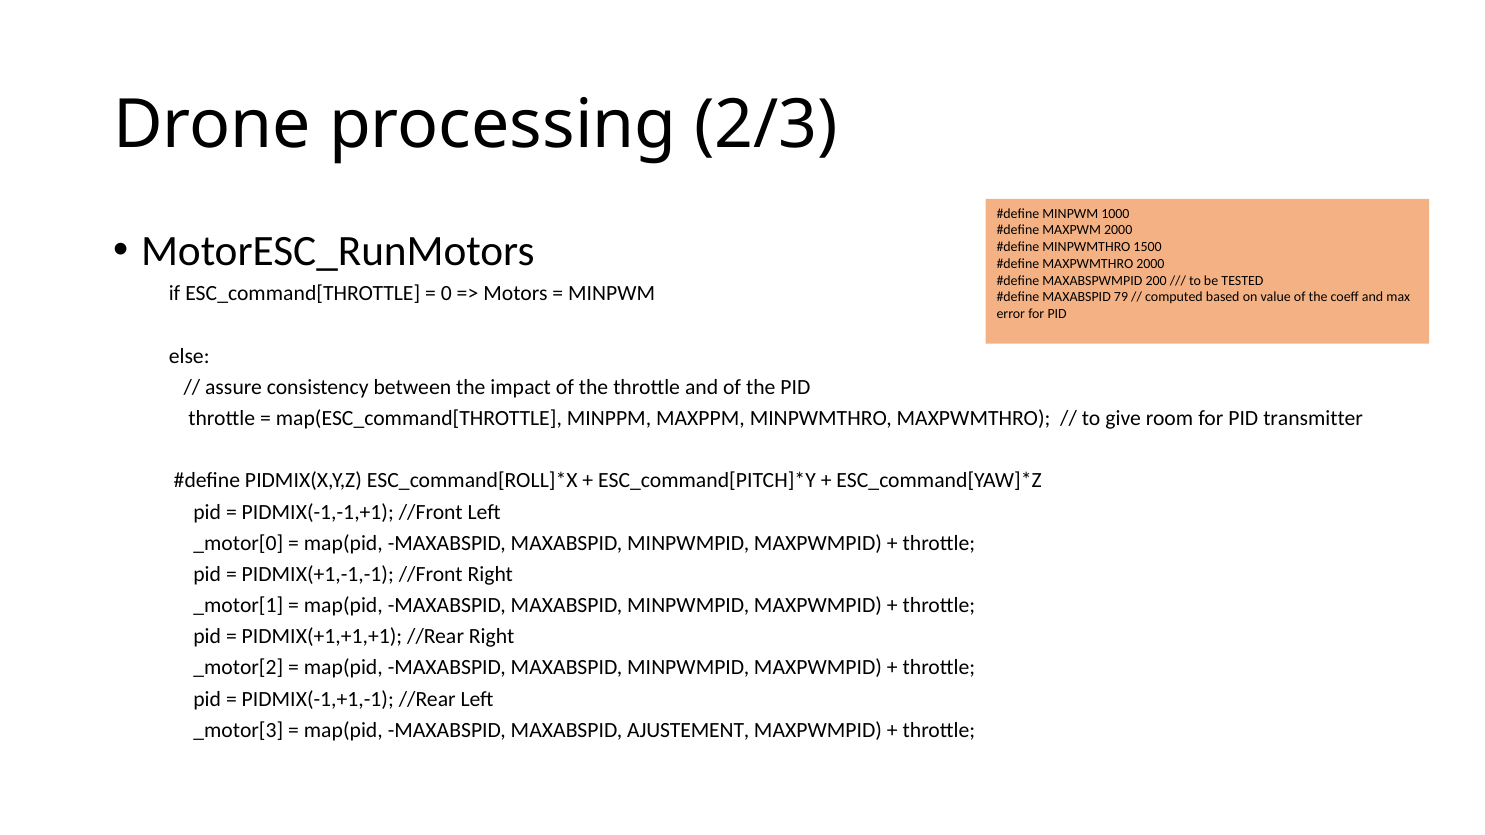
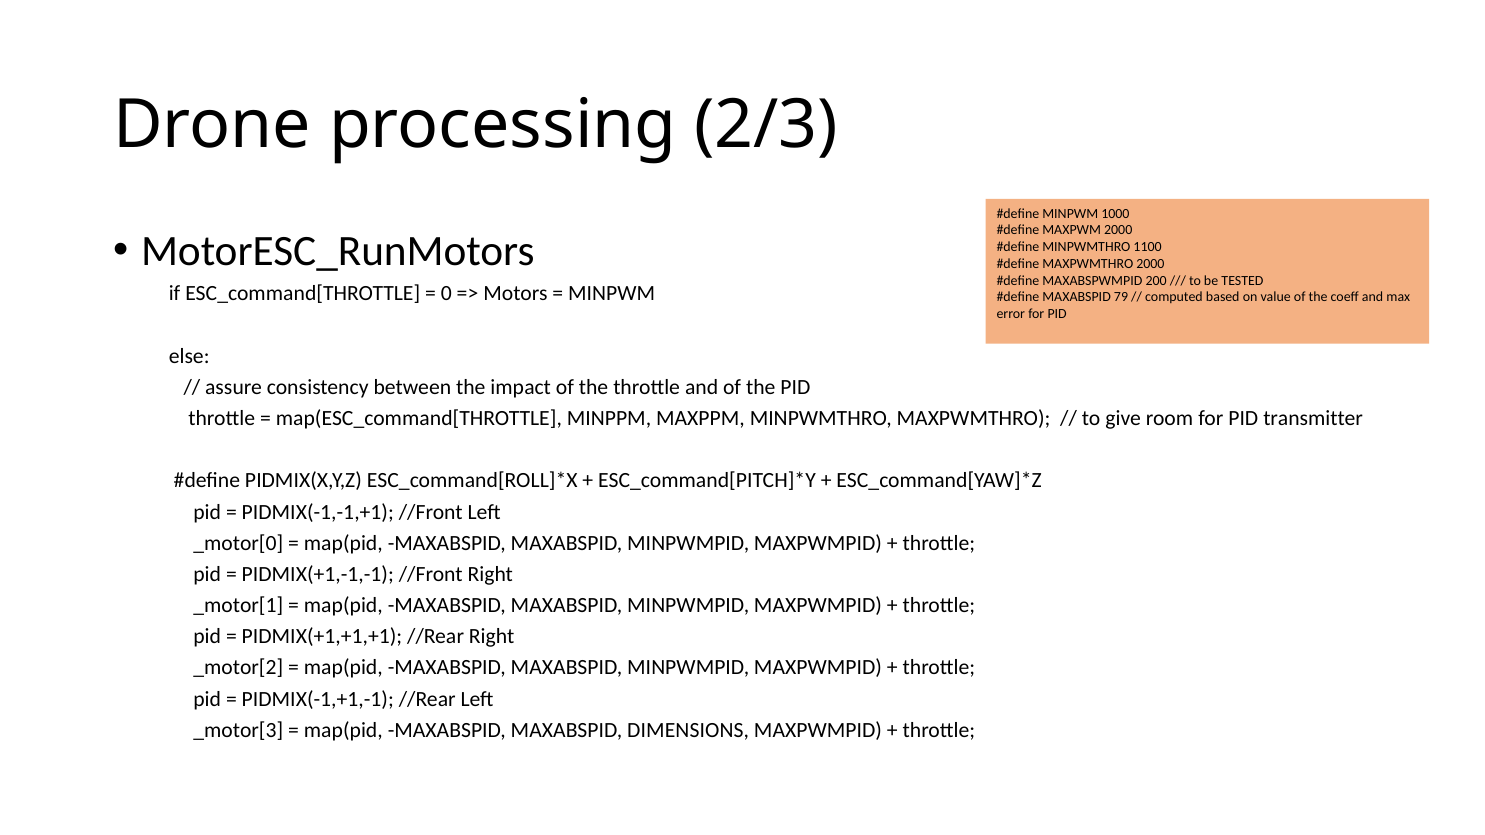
1500: 1500 -> 1100 (1148, 247)
AJUSTEMENT: AJUSTEMENT -> DIMENSIONS (688, 730)
